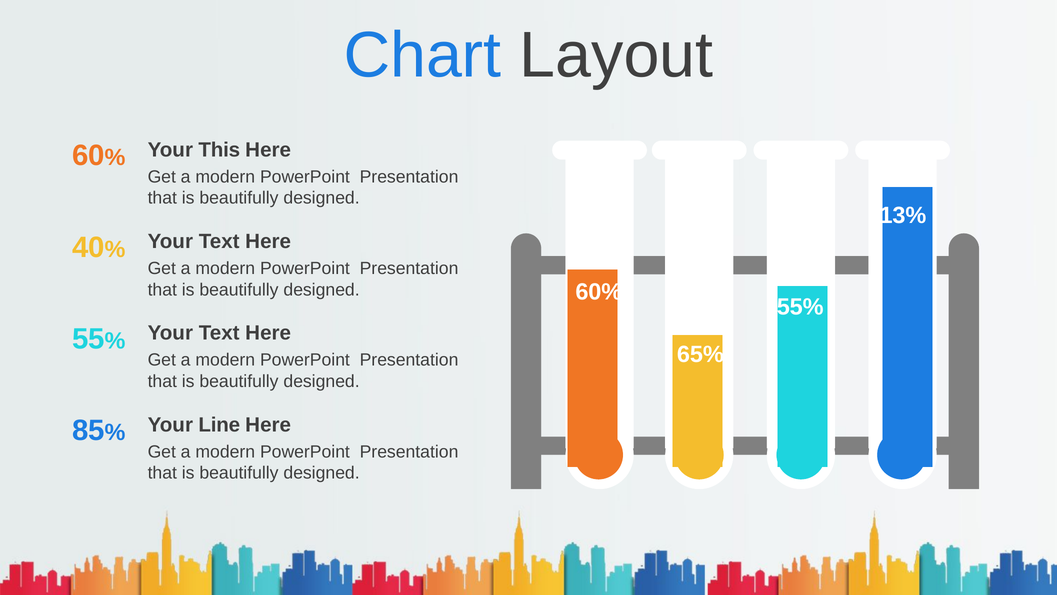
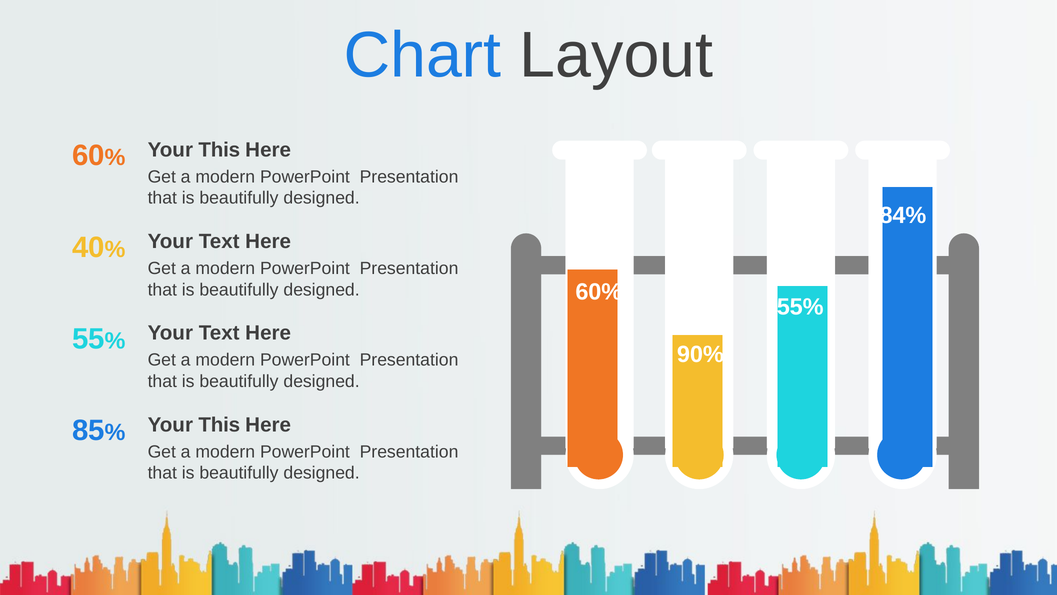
13%: 13% -> 84% (903, 215)
65%: 65% -> 90% (700, 354)
Line: Line -> This (219, 424)
